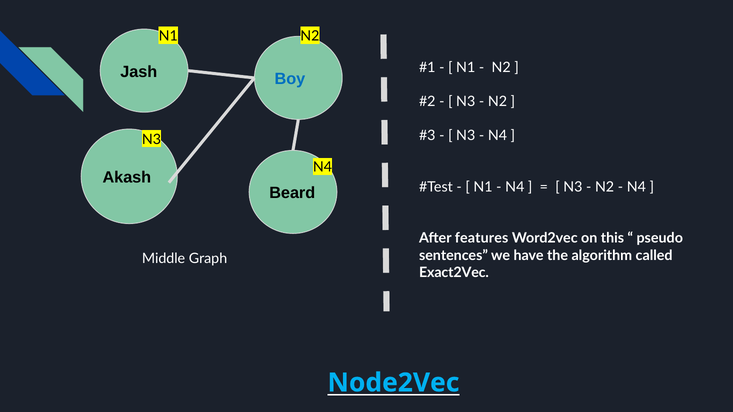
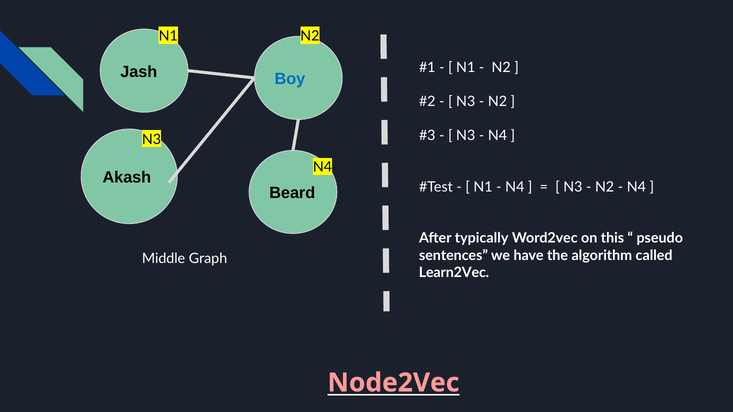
features: features -> typically (482, 238)
Exact2Vec: Exact2Vec -> Learn2Vec (454, 273)
Node2Vec colour: light blue -> pink (393, 383)
